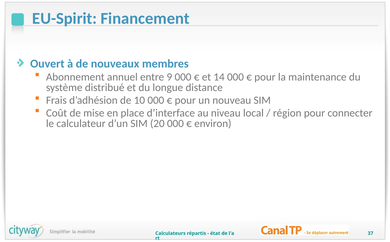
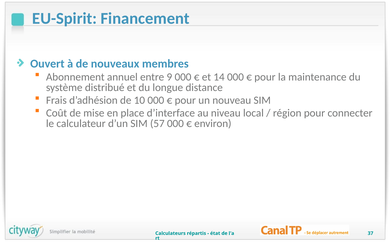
20: 20 -> 57 (157, 124)
